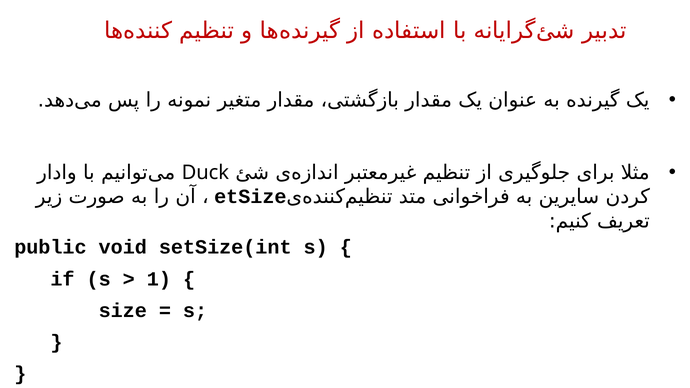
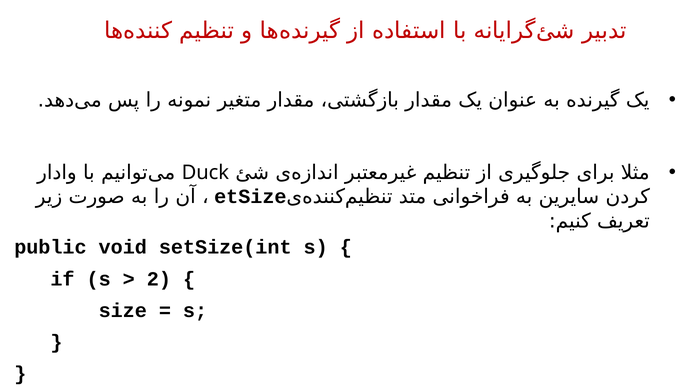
1: 1 -> 2 (159, 279)
